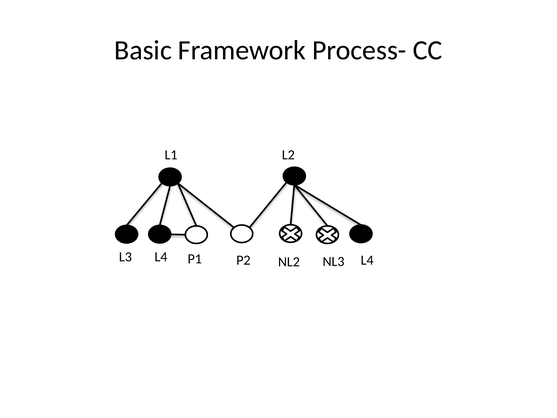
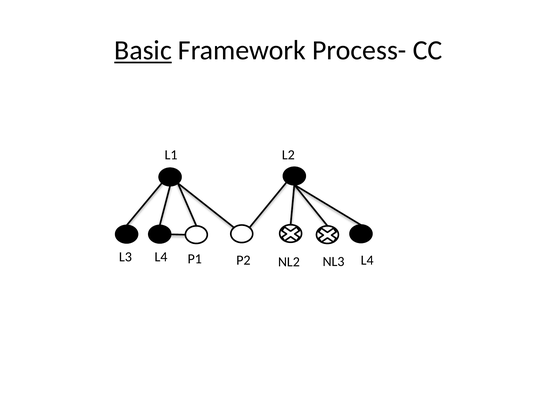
Basic underline: none -> present (143, 50)
